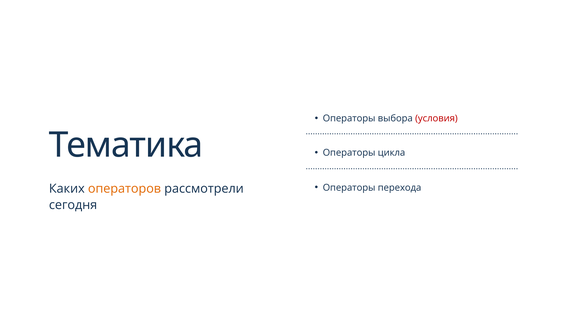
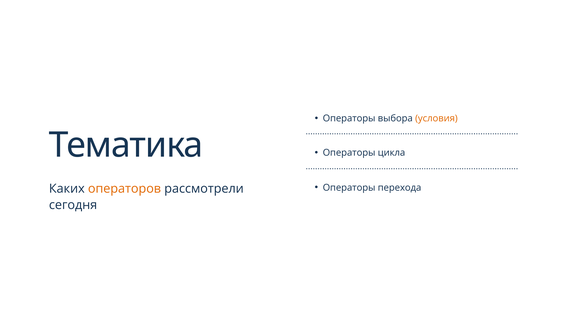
условия colour: red -> orange (436, 119)
